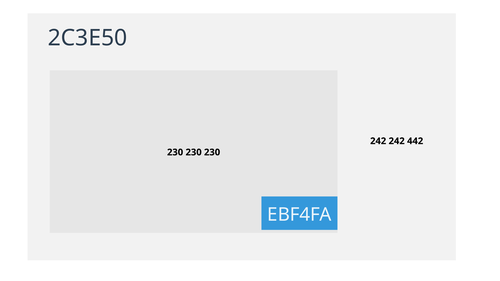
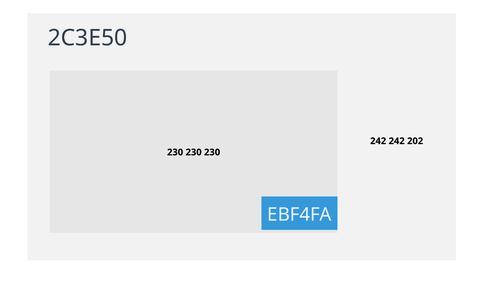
442: 442 -> 202 (415, 141)
